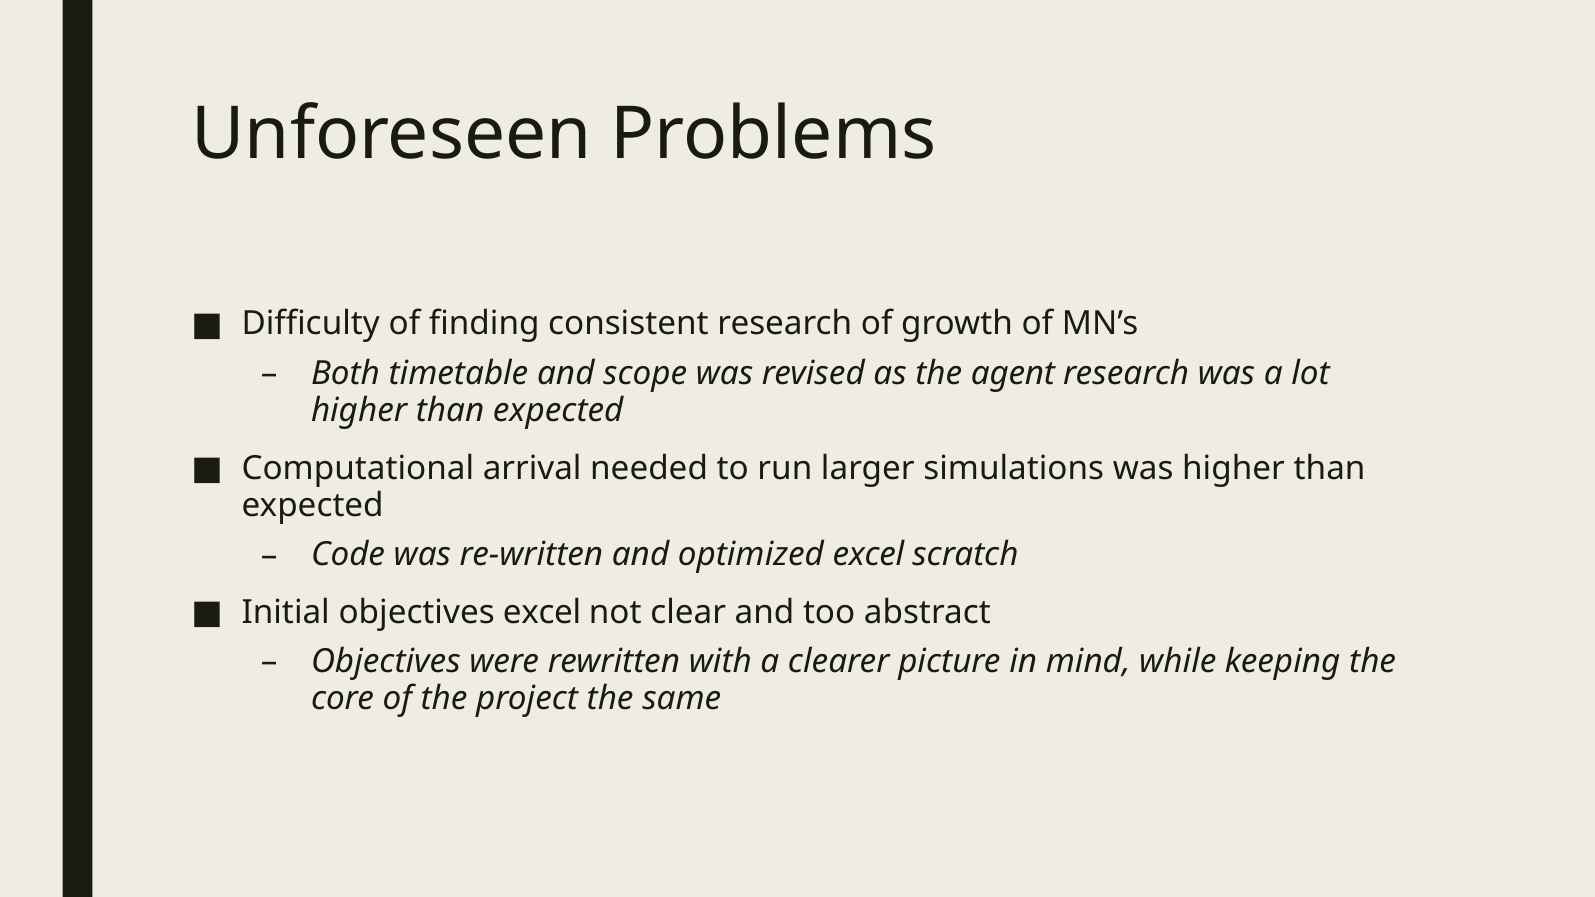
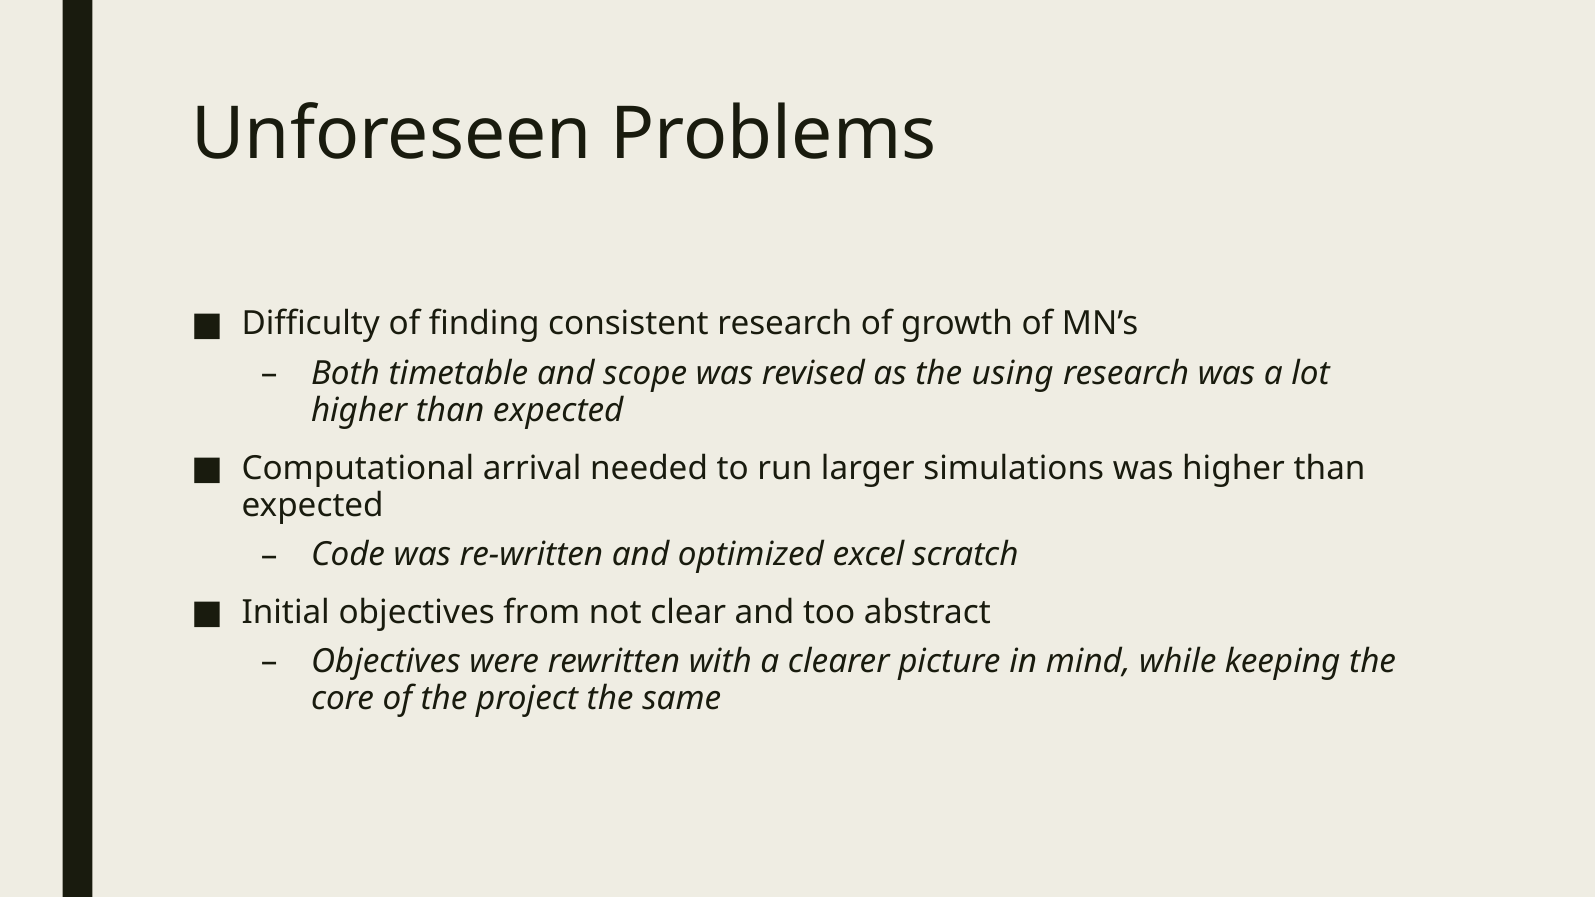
agent: agent -> using (1013, 373)
objectives excel: excel -> from (542, 612)
